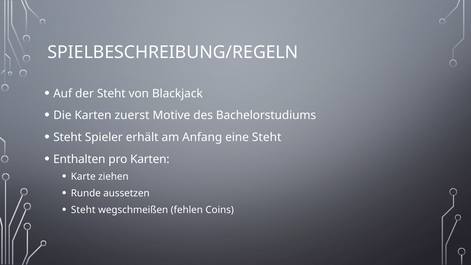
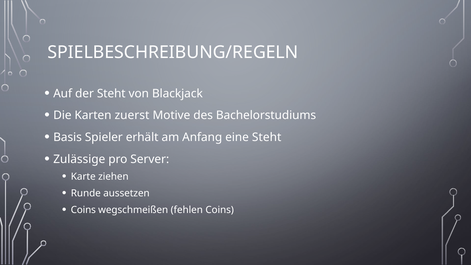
Steht: Steht -> Basis (68, 137)
Enthalten: Enthalten -> Zulässige (79, 159)
pro Karten: Karten -> Server (150, 159)
Steht: Steht -> Coins (83, 210)
